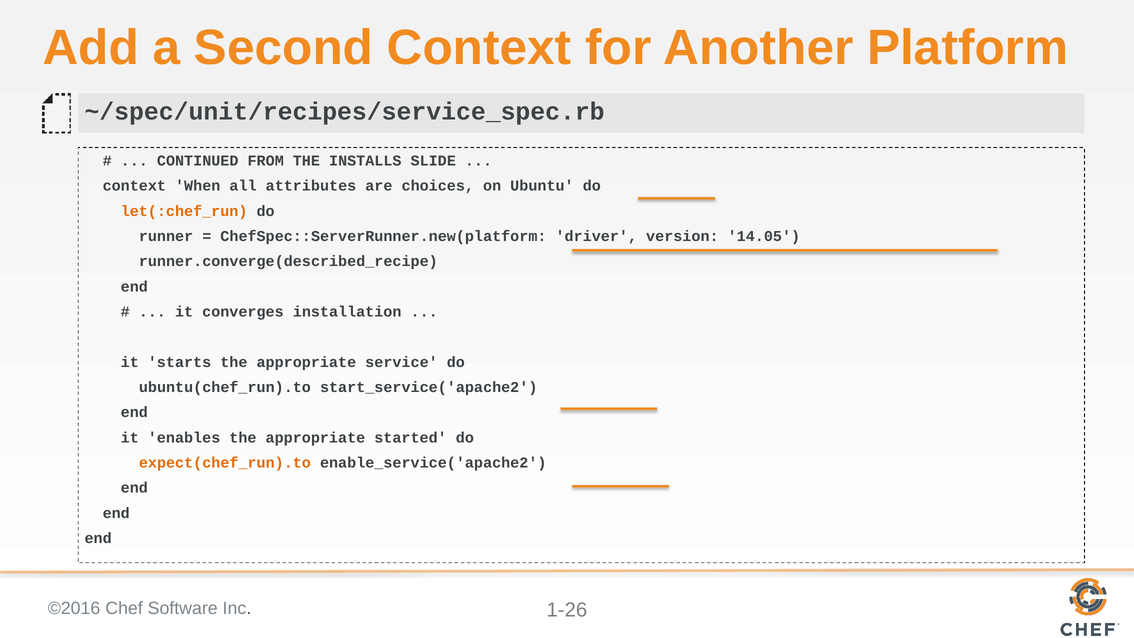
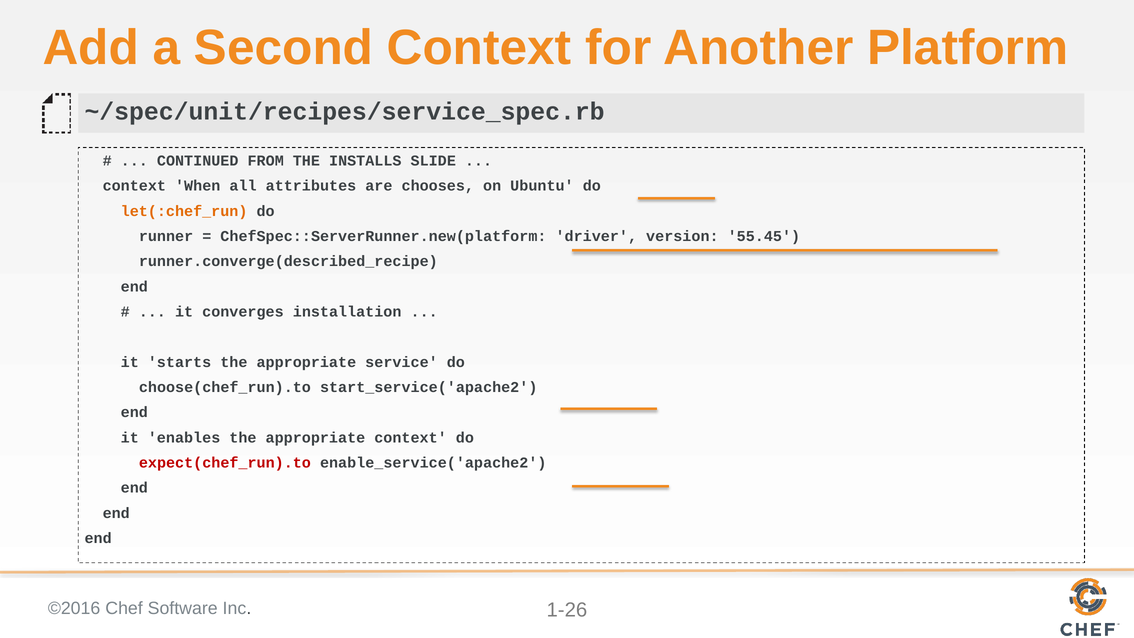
choices: choices -> chooses (438, 186)
14.05: 14.05 -> 55.45 (764, 236)
ubuntu(chef_run).to: ubuntu(chef_run).to -> choose(chef_run).to (225, 387)
appropriate started: started -> context (411, 438)
expect(chef_run).to colour: orange -> red (225, 463)
